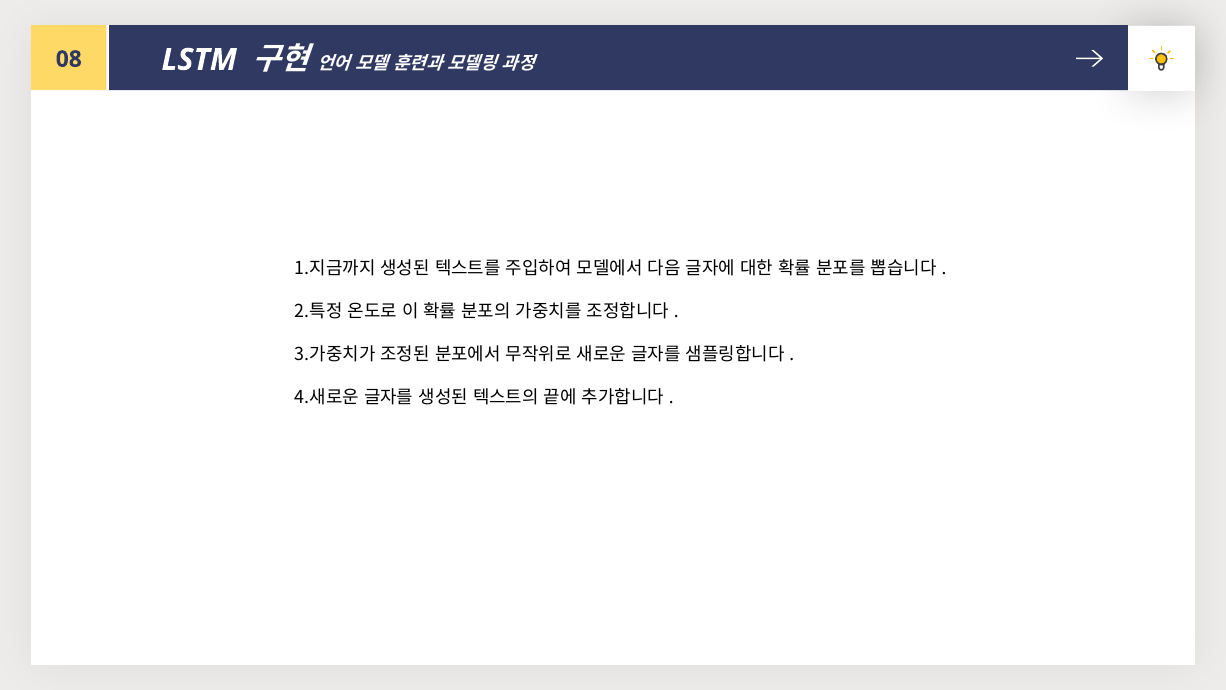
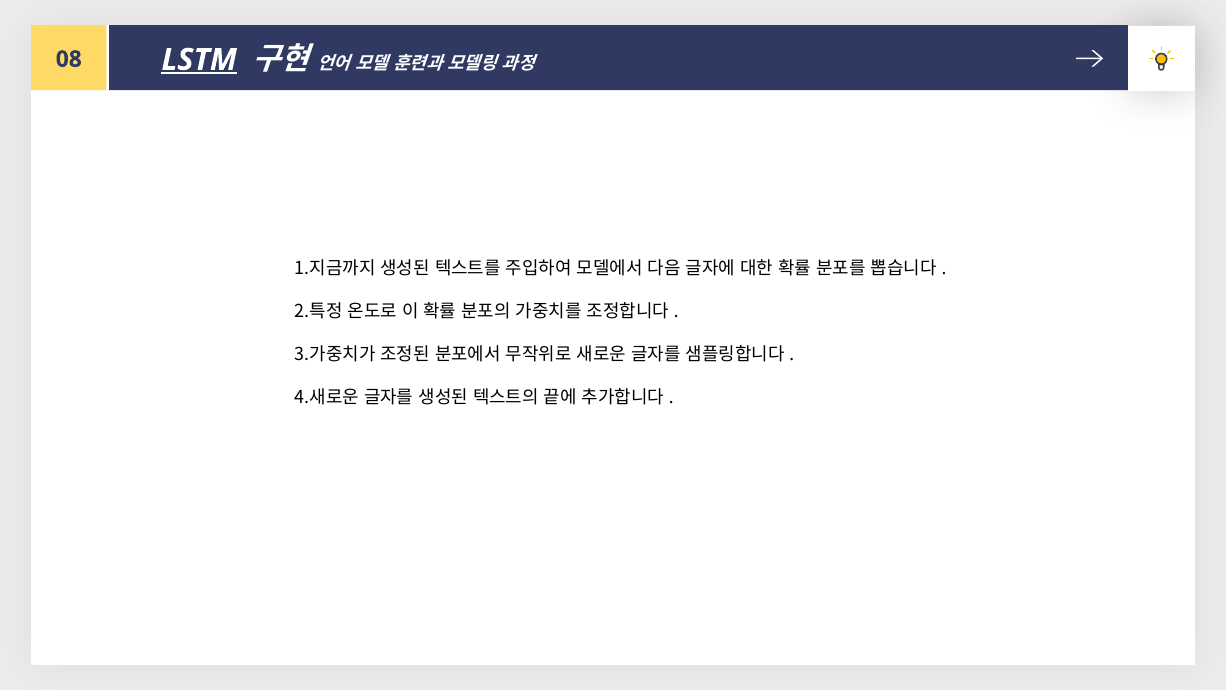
LSTM underline: none -> present (199, 60)
